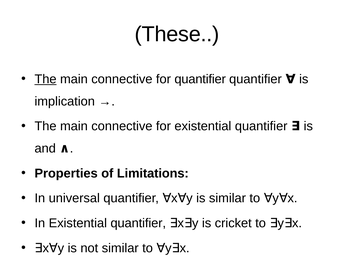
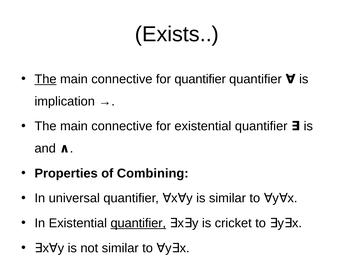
These: These -> Exists (177, 34)
Limitations: Limitations -> Combining (153, 173)
quantifier underline: none -> present (138, 223)
